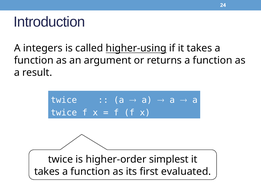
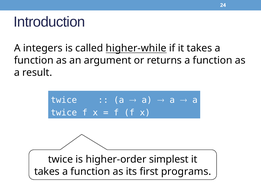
higher-using: higher-using -> higher-while (136, 48)
evaluated: evaluated -> programs (186, 171)
